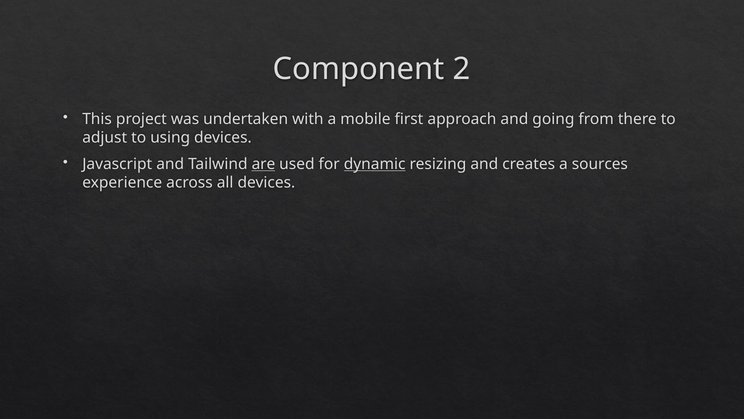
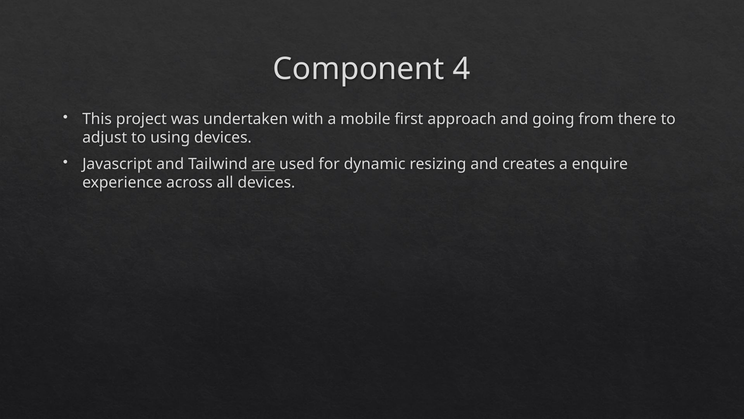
2: 2 -> 4 (462, 69)
dynamic underline: present -> none (375, 164)
sources: sources -> enquire (600, 164)
